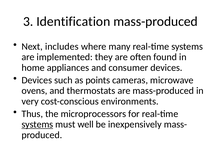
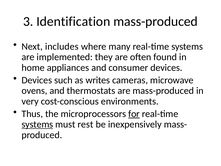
points: points -> writes (98, 80)
for underline: none -> present (134, 114)
well: well -> rest (86, 124)
